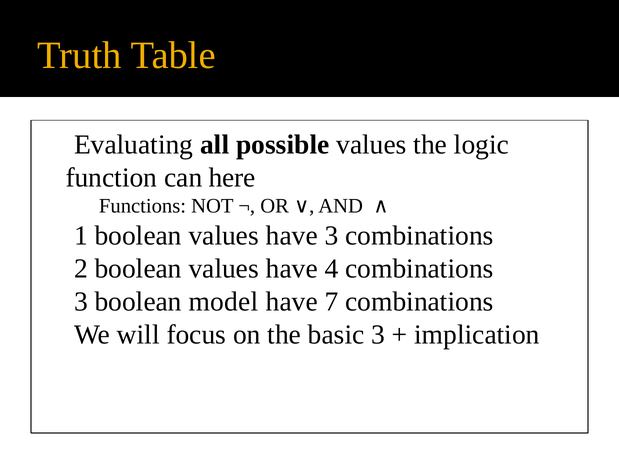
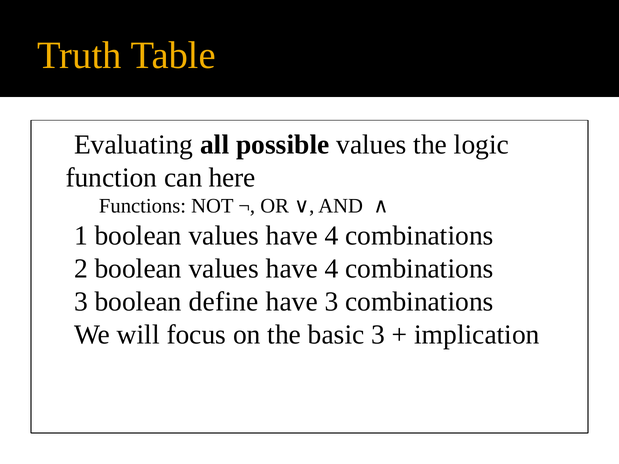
3: 3 -> 4 (331, 236)
model: model -> define (224, 302)
have 7: 7 -> 3 (331, 302)
